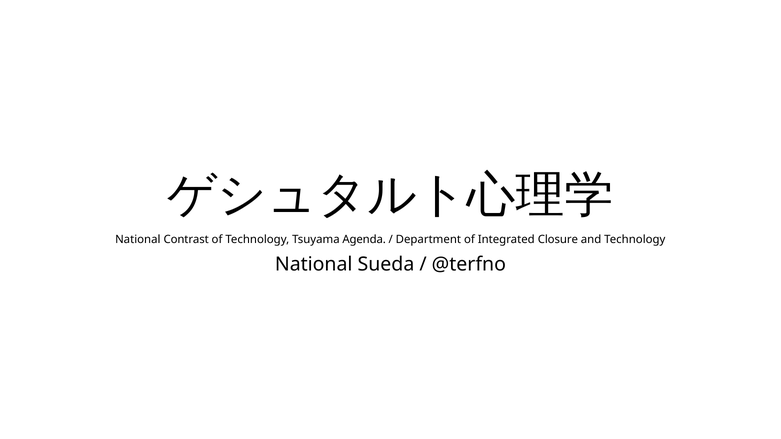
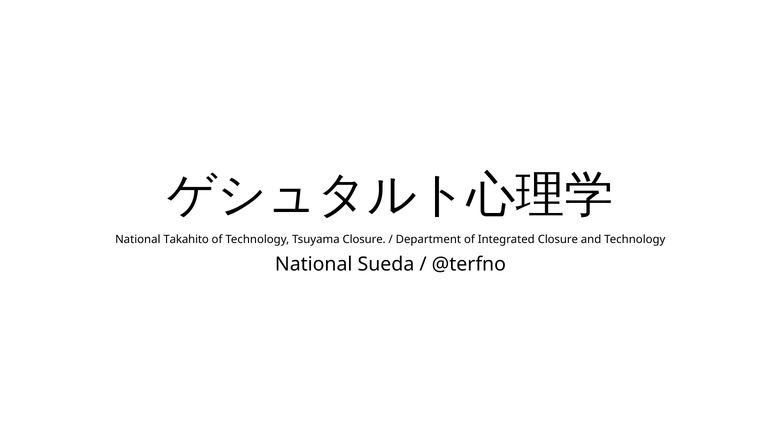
Contrast: Contrast -> Takahito (186, 240)
Tsuyama Agenda: Agenda -> Closure (364, 240)
